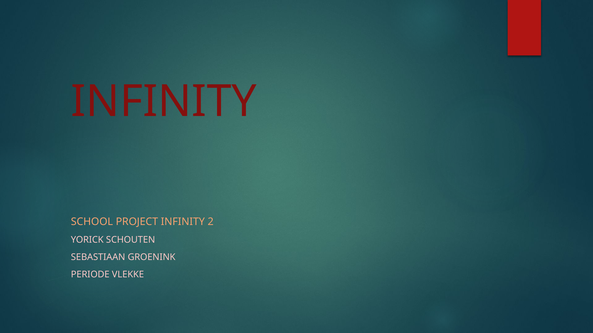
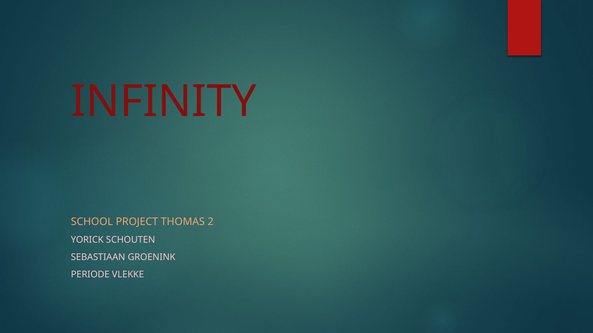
PROJECT INFINITY: INFINITY -> THOMAS (183, 222)
